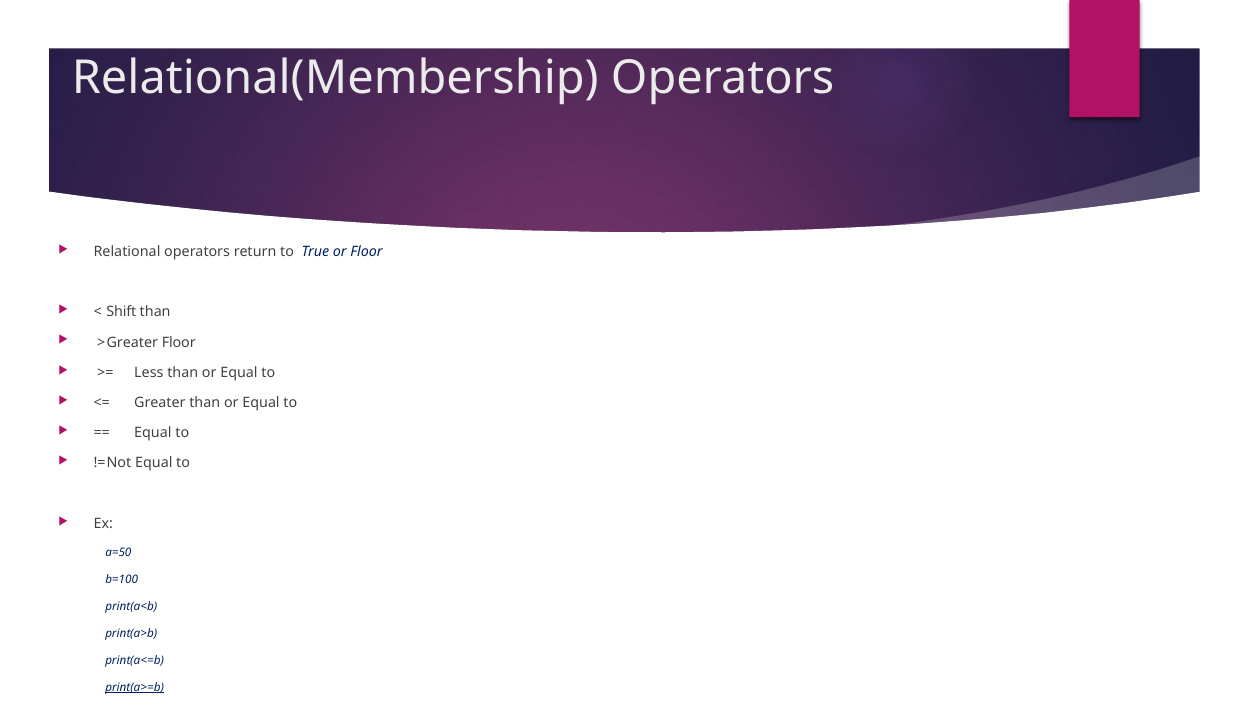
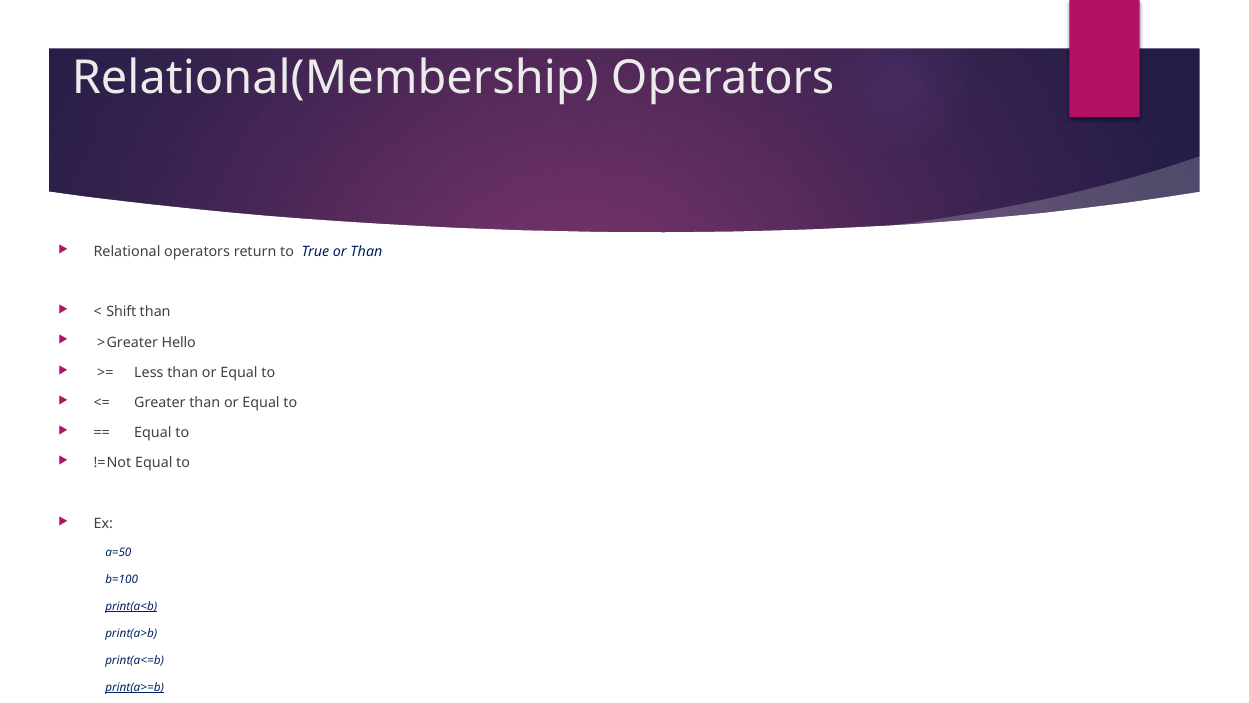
or Floor: Floor -> Than (366, 251)
Floor: Floor -> Hello (179, 342)
print(a<b underline: none -> present (131, 606)
